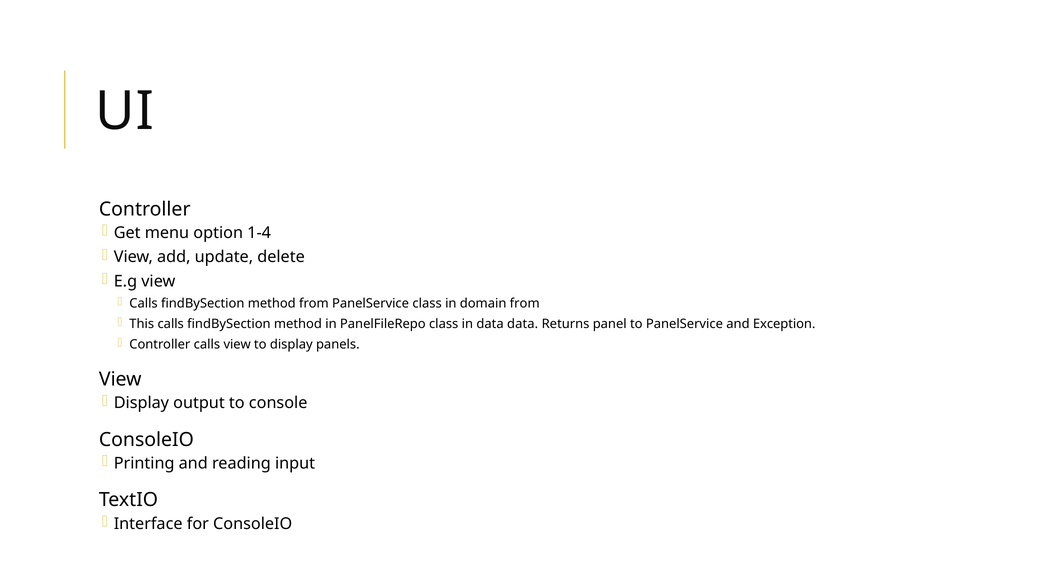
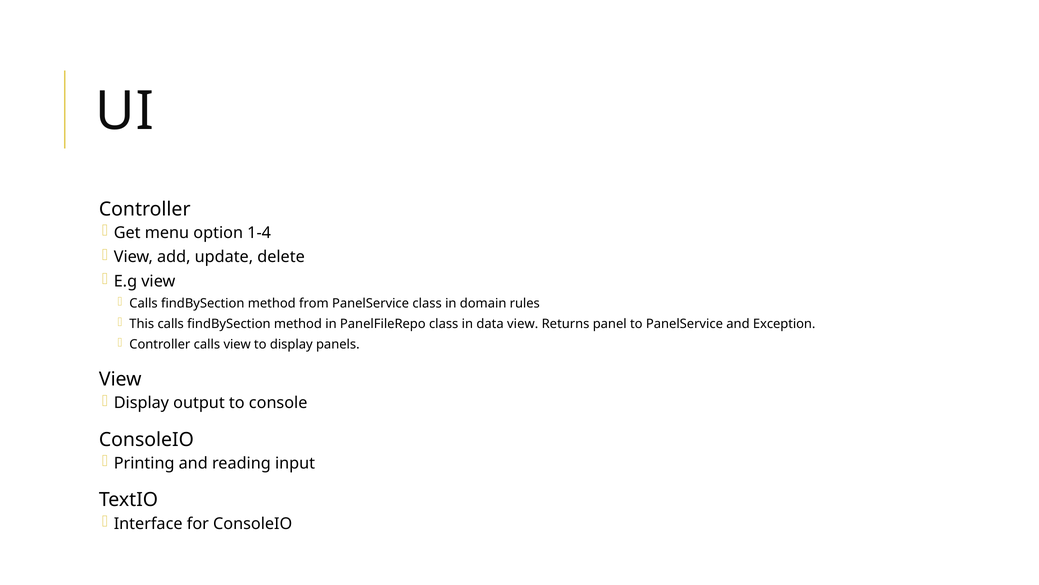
domain from: from -> rules (525, 303)
data data: data -> view (523, 324)
